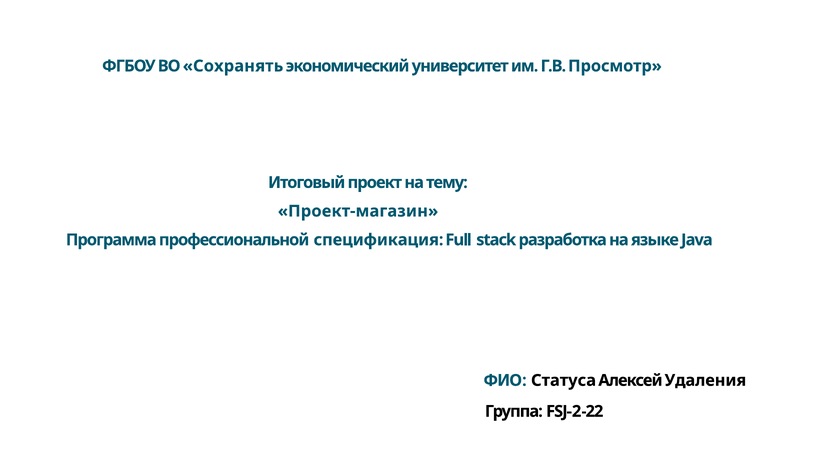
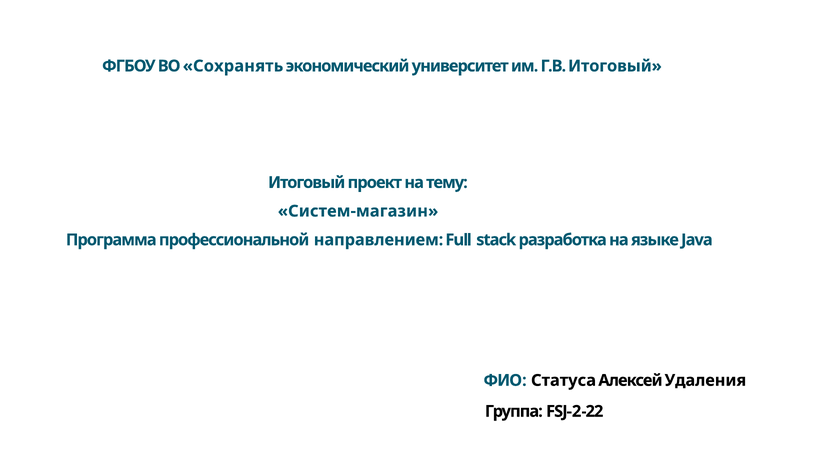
Г.В Просмотр: Просмотр -> Итоговый (615, 66)
Проект-магазин: Проект-магазин -> Систем-магазин (358, 211)
спецификация: спецификация -> направлением (379, 240)
